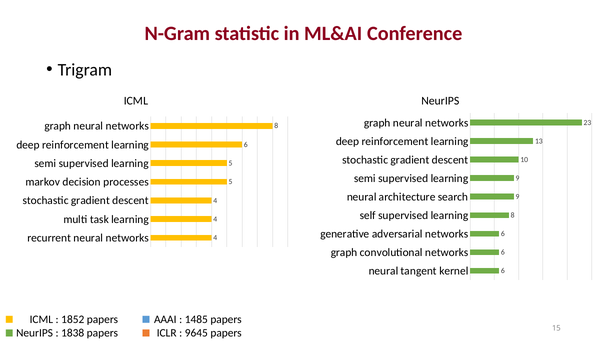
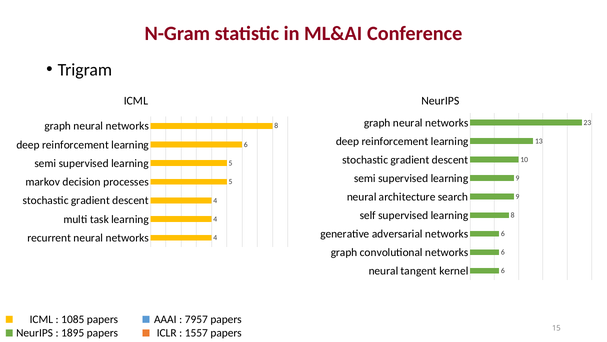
1852: 1852 -> 1085 (73, 319)
1485: 1485 -> 7957 (196, 319)
1838: 1838 -> 1895 (73, 333)
9645: 9645 -> 1557 (196, 333)
